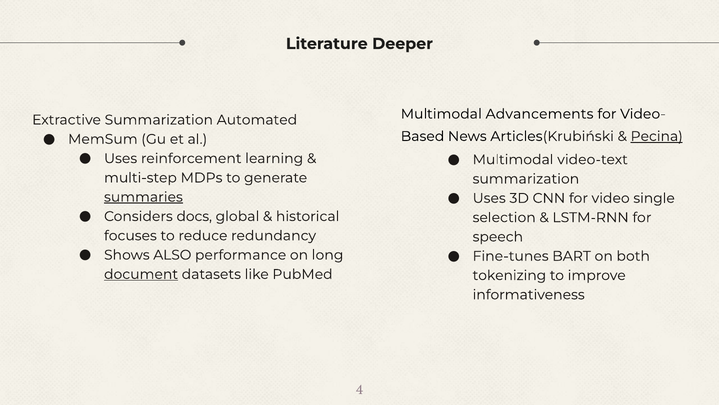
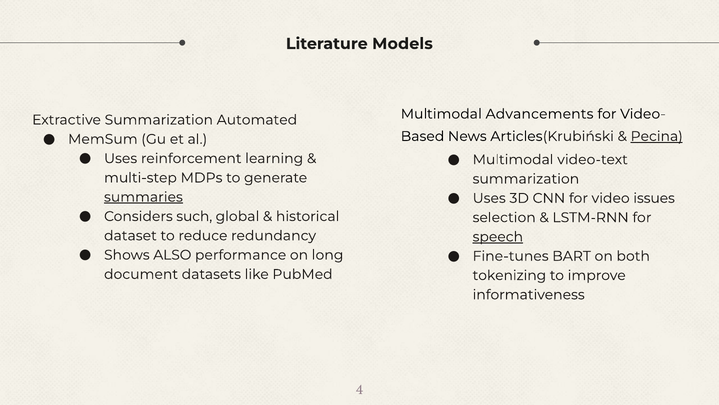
Deeper: Deeper -> Models (402, 44)
single: single -> issues (654, 198)
docs: docs -> such (194, 216)
focuses: focuses -> dataset (130, 235)
speech underline: none -> present (498, 237)
document underline: present -> none (141, 274)
